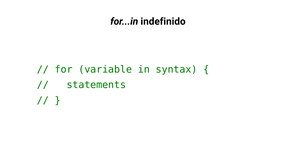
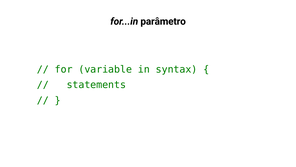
indefinido: indefinido -> parâmetro (163, 21)
